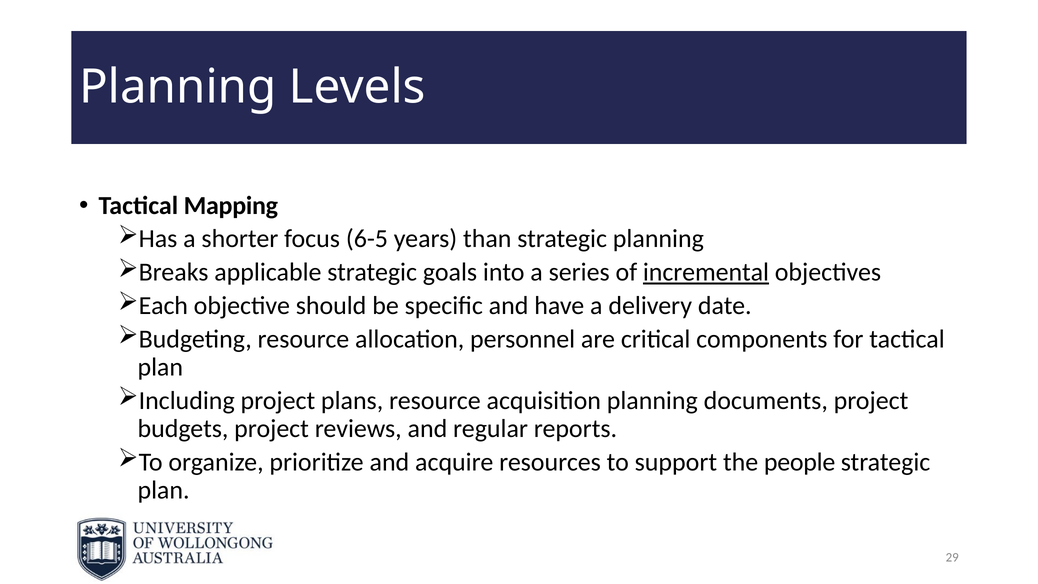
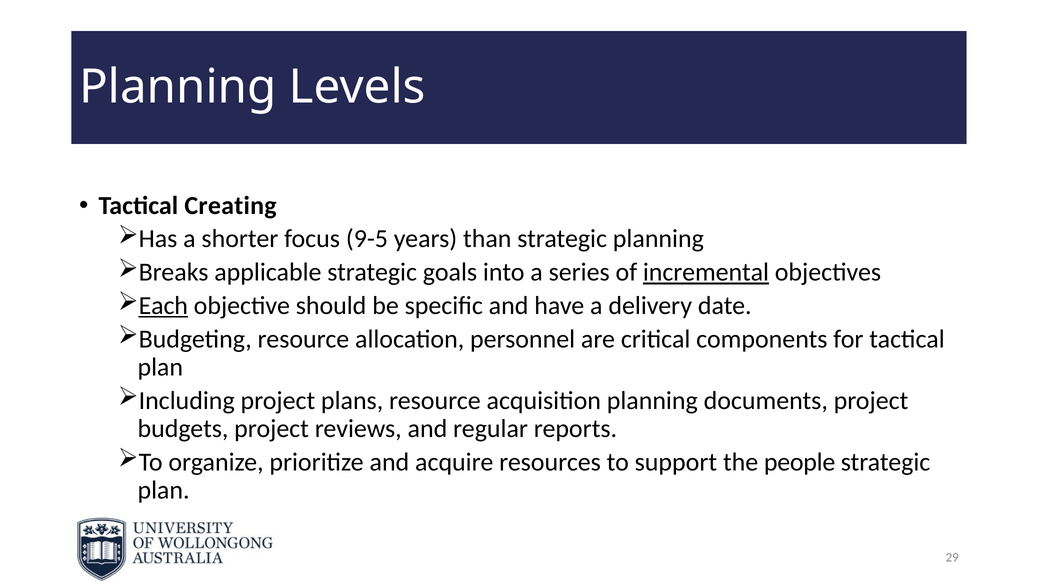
Mapping: Mapping -> Creating (231, 205)
6-5: 6-5 -> 9-5 (367, 239)
Each underline: none -> present (163, 306)
